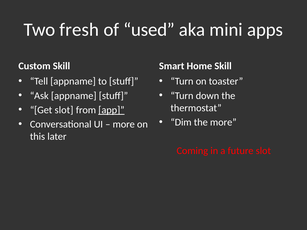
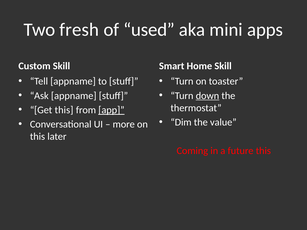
down underline: none -> present (207, 96)
Get slot: slot -> this (64, 110)
the more: more -> value (223, 122)
future slot: slot -> this (263, 151)
